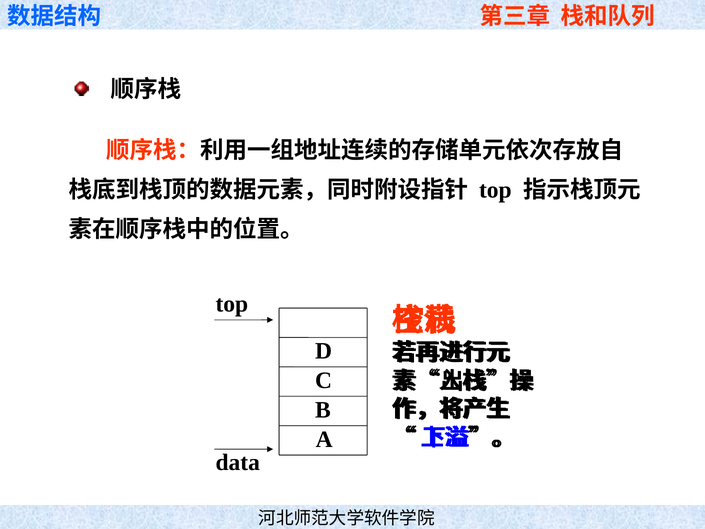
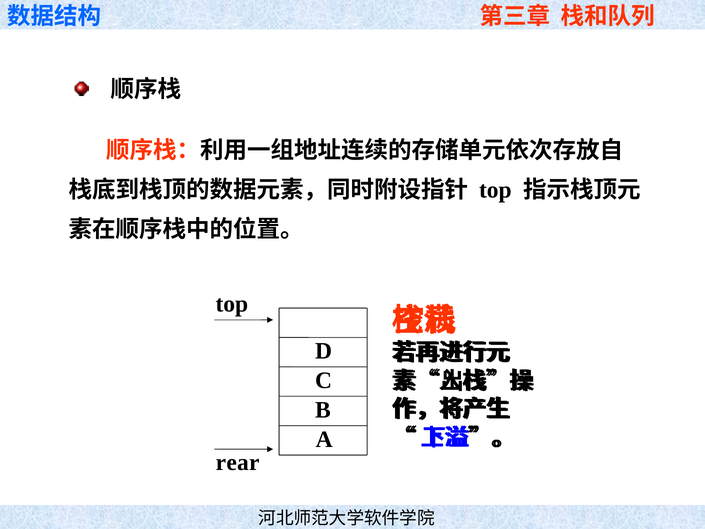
data: data -> rear (238, 462)
